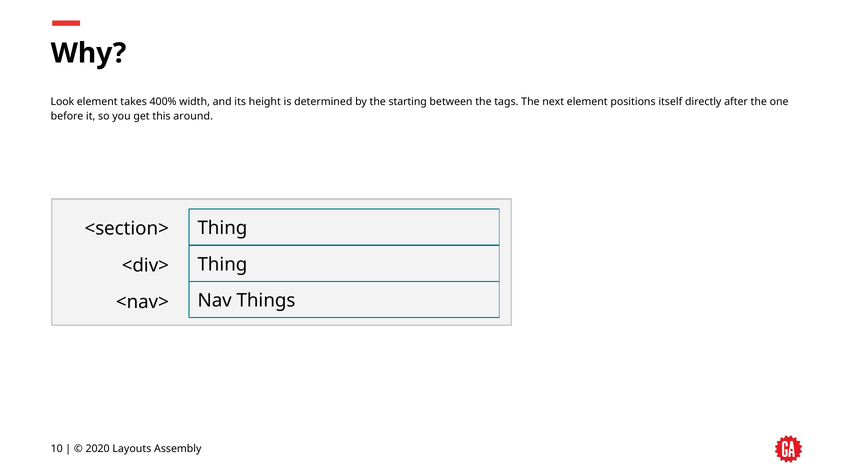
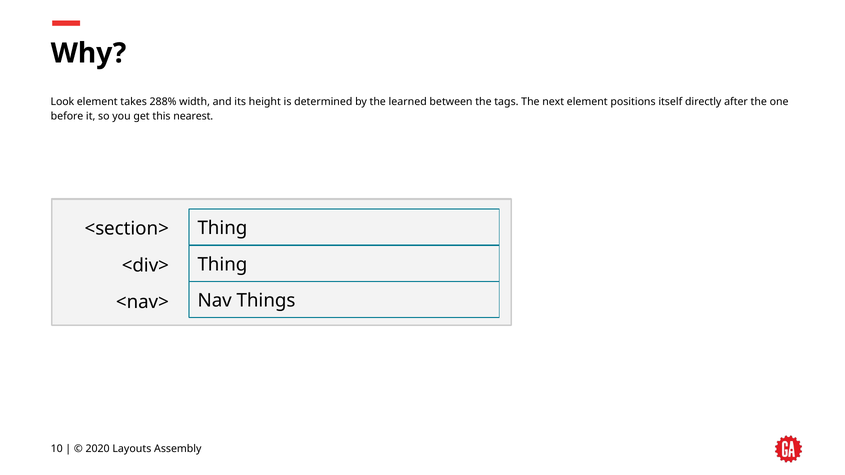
400%: 400% -> 288% (163, 102)
starting: starting -> learned (408, 102)
around: around -> nearest (193, 117)
